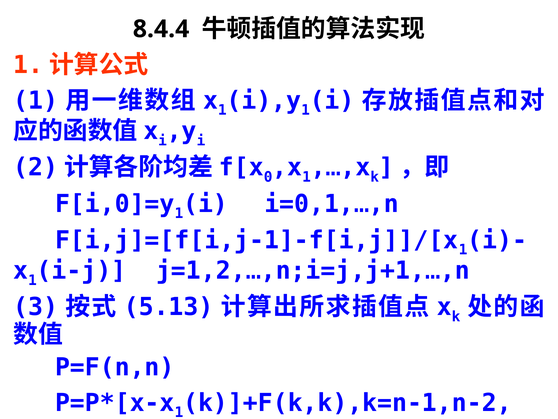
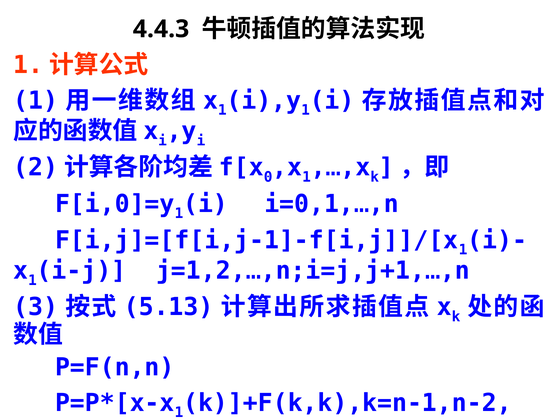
8.4.4: 8.4.4 -> 4.4.3 (161, 29)
